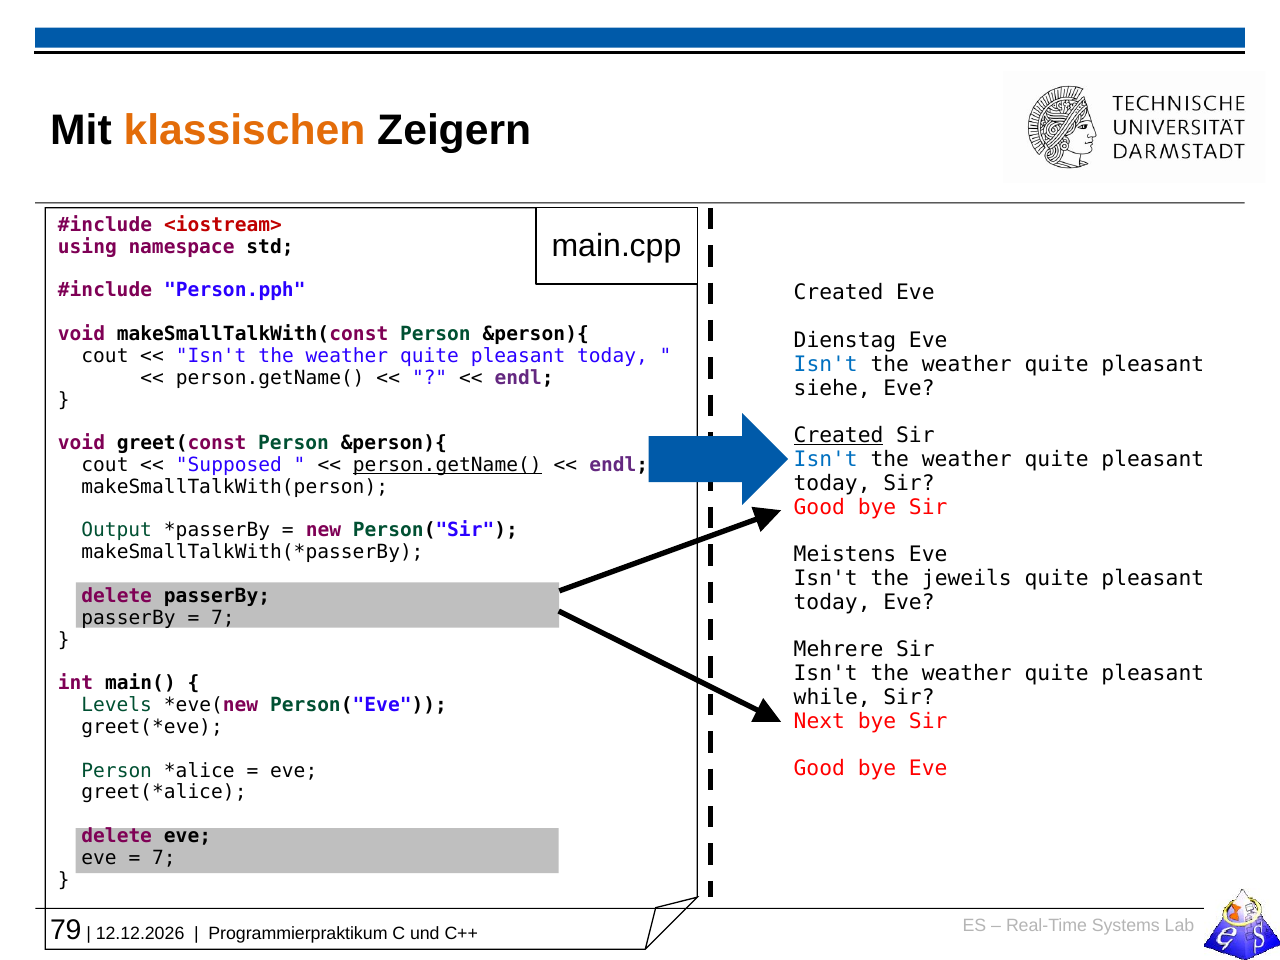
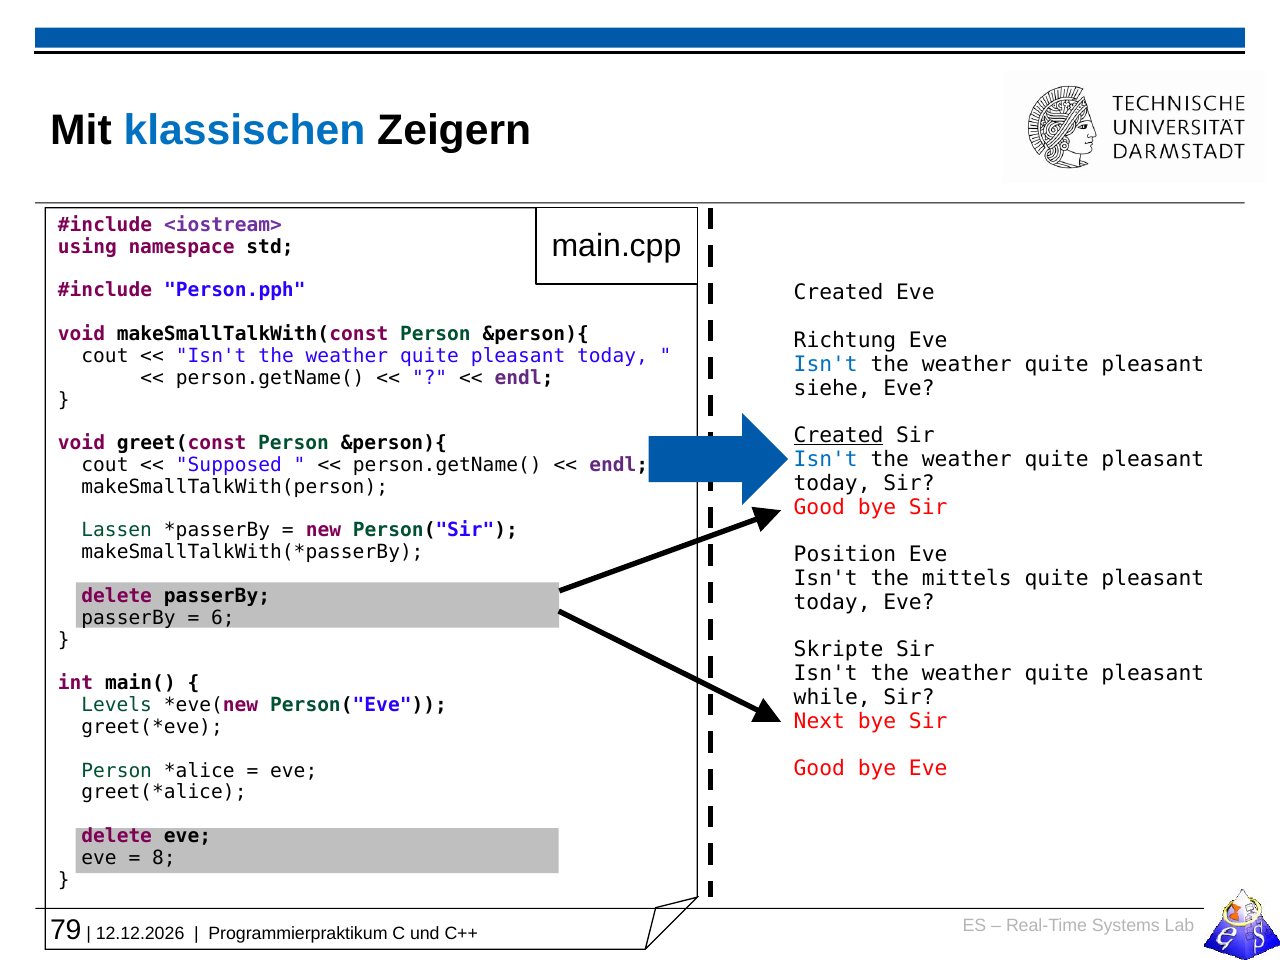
klassischen colour: orange -> blue (244, 130)
<iostream> colour: red -> purple (223, 225)
Dienstag: Dienstag -> Richtung (845, 340)
person.getName( underline: present -> none (447, 465)
Output: Output -> Lassen (117, 531)
Meistens: Meistens -> Position (845, 555)
jeweils: jeweils -> mittels (967, 578)
7: 7 -> 6 (223, 618)
Mehrere: Mehrere -> Skripte (839, 650)
7: 7 -> 8 (164, 858)
